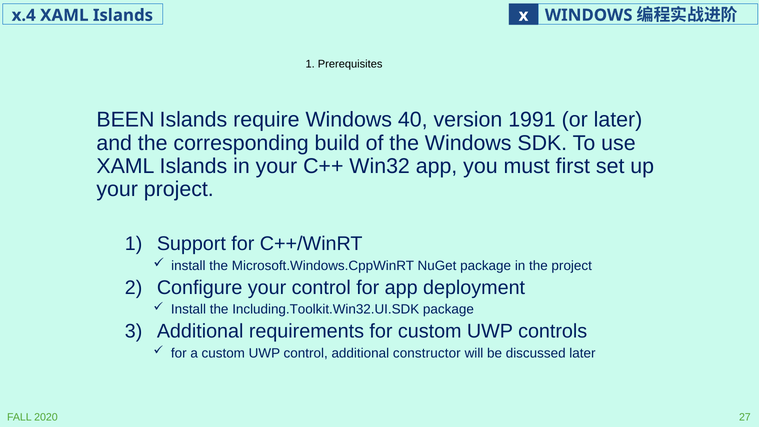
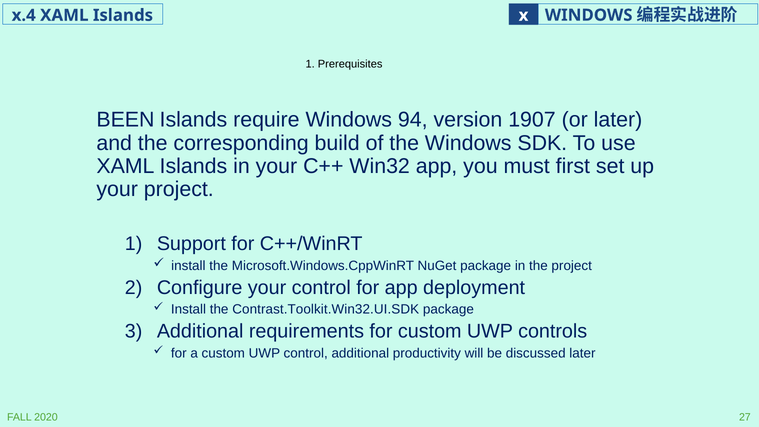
40: 40 -> 94 (413, 120)
1991: 1991 -> 1907 (532, 120)
Including.Toolkit.Win32.UI.SDK: Including.Toolkit.Win32.UI.SDK -> Contrast.Toolkit.Win32.UI.SDK (326, 309)
constructor: constructor -> productivity (427, 353)
